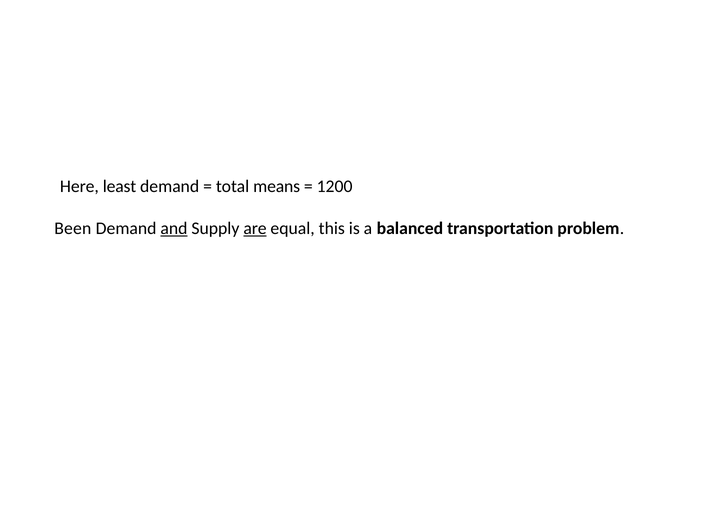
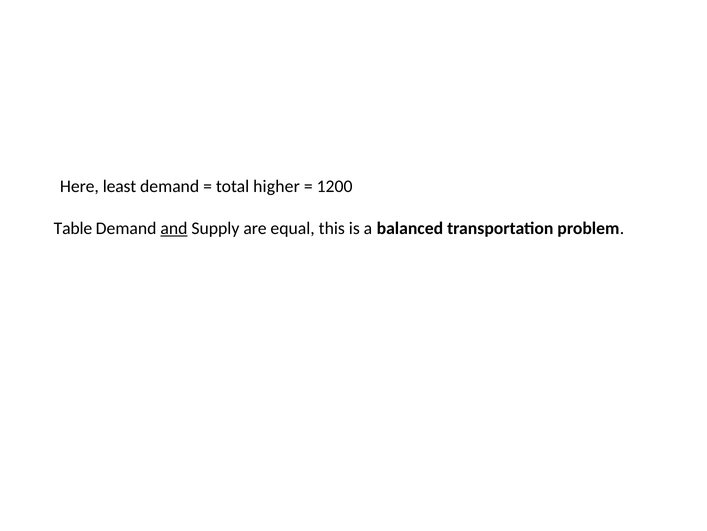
means: means -> higher (276, 186)
Been: Been -> Table (73, 228)
are underline: present -> none (255, 228)
